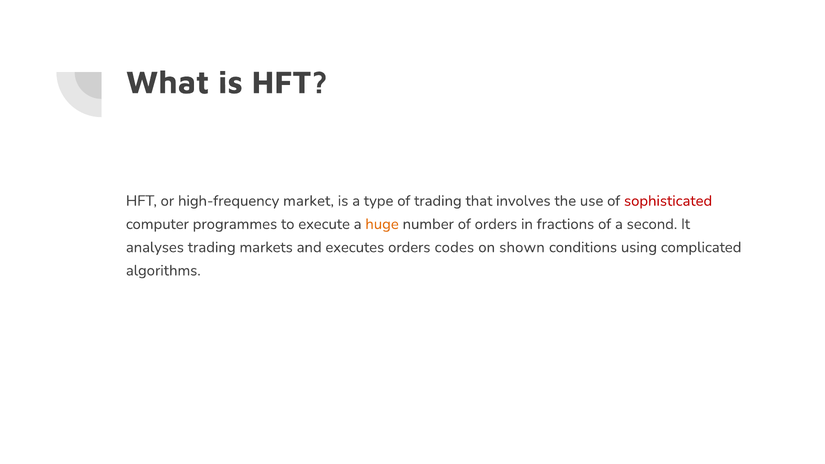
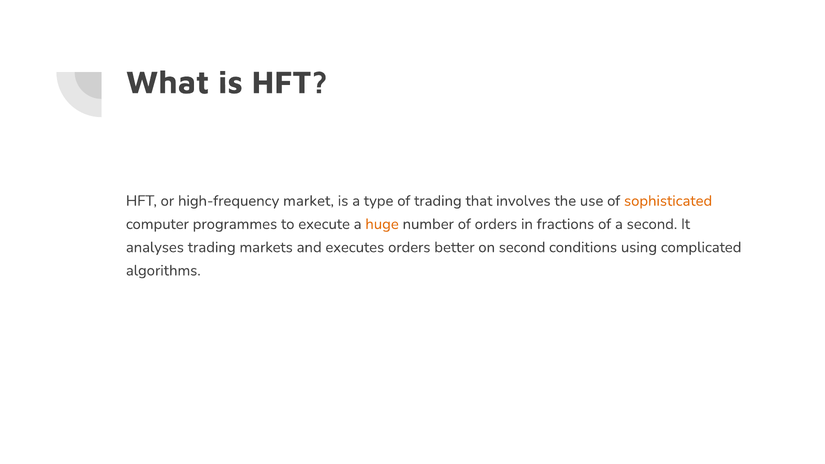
sophisticated colour: red -> orange (668, 201)
codes: codes -> better (454, 247)
on shown: shown -> second (522, 247)
